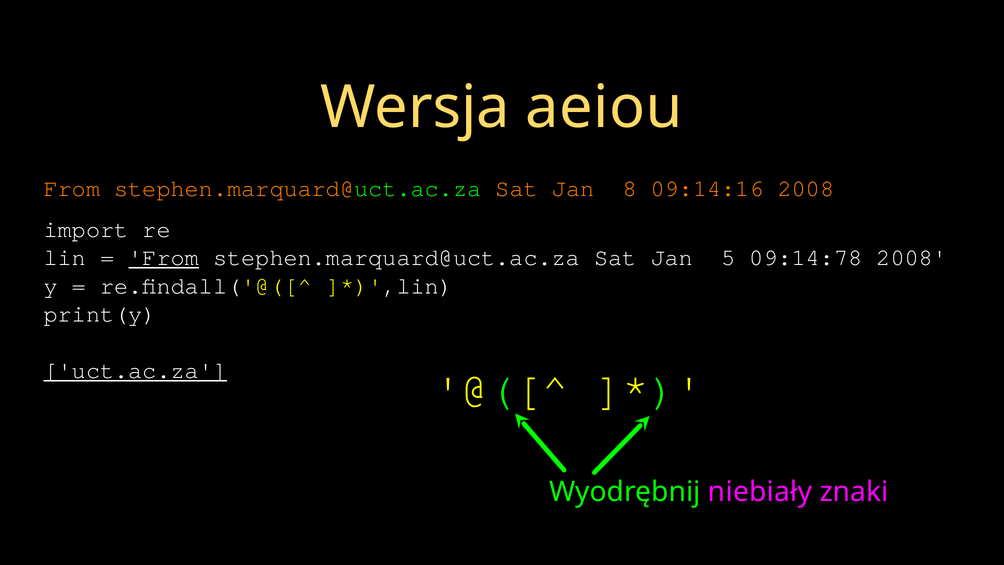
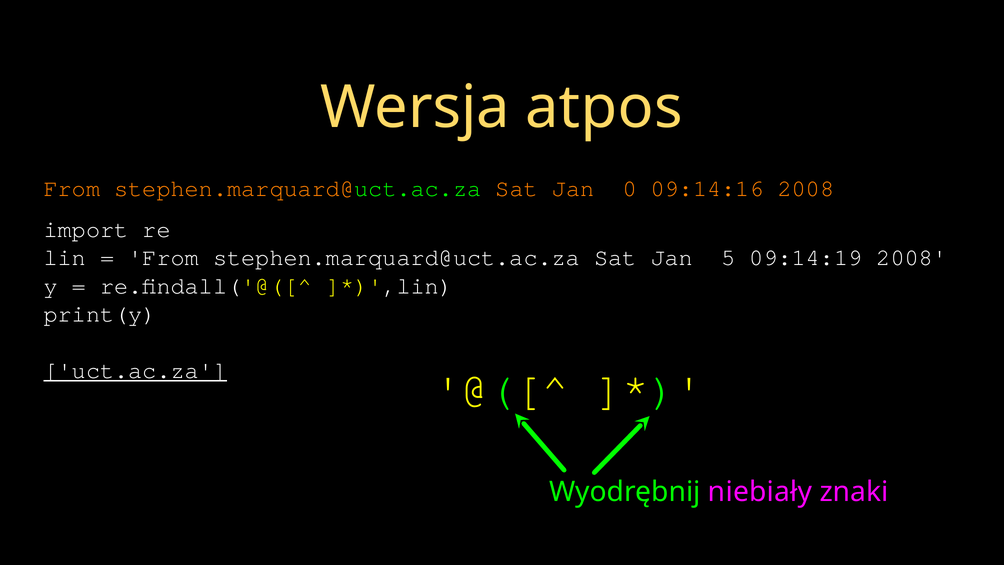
aeiou: aeiou -> atpos (604, 108)
8: 8 -> 0 (630, 189)
From underline: present -> none (164, 257)
09:14:78: 09:14:78 -> 09:14:19 (806, 257)
